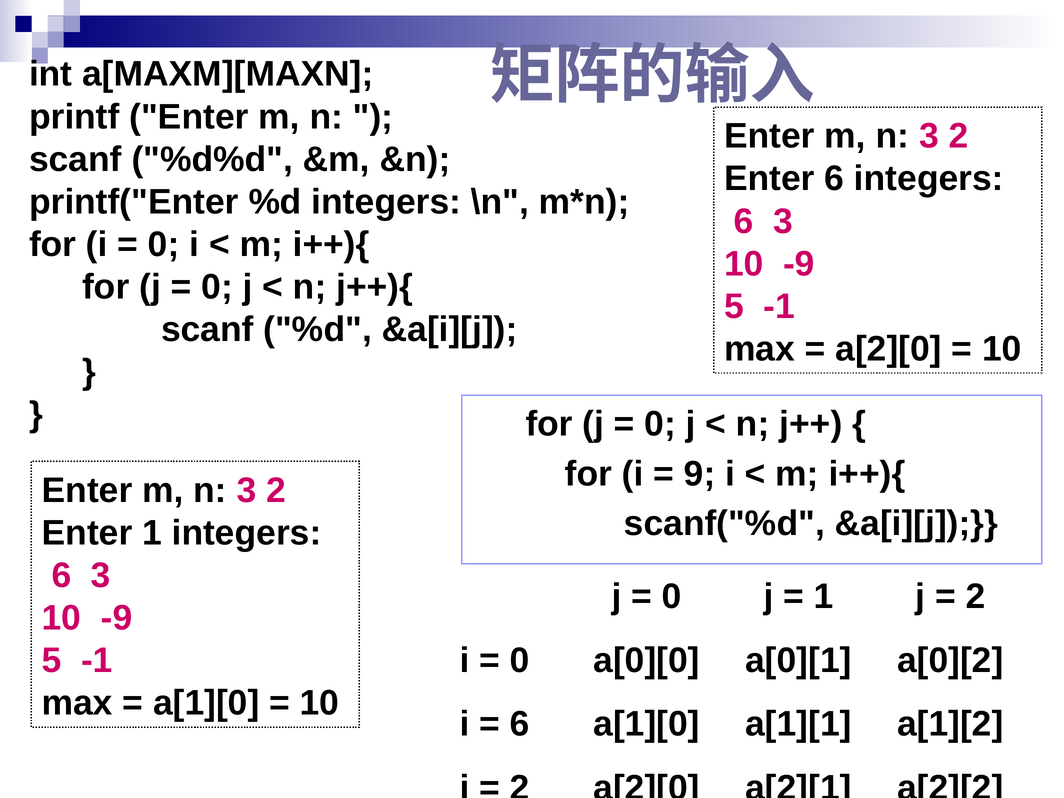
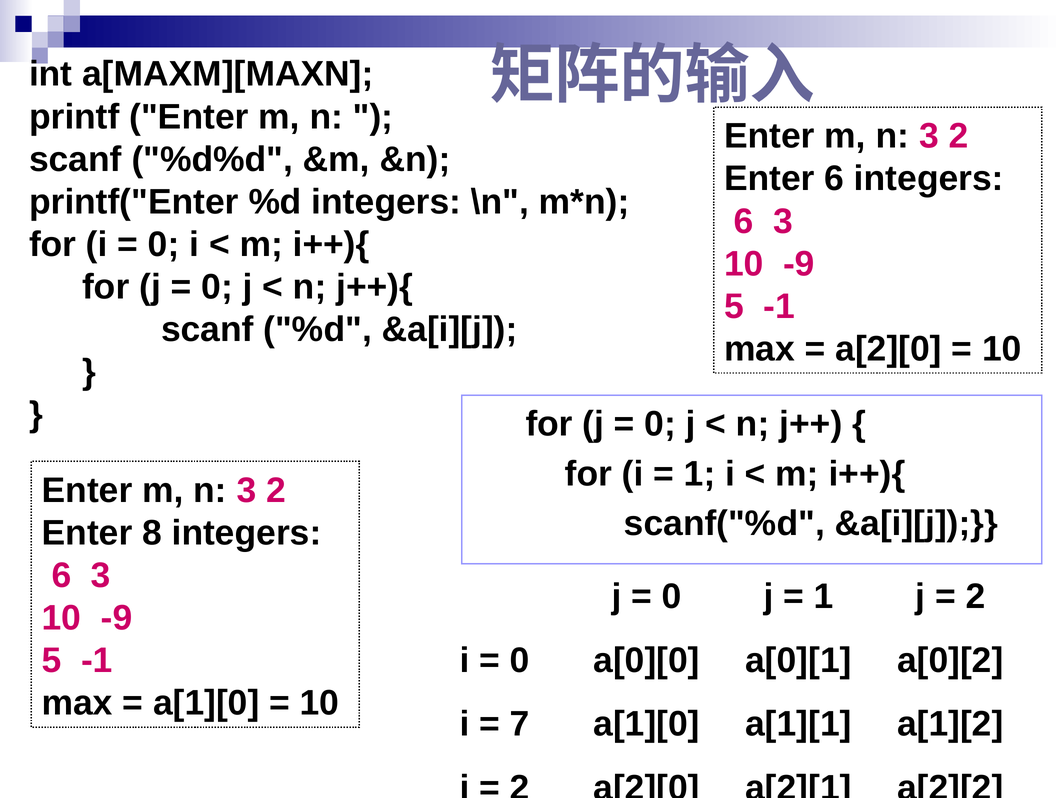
9: 9 -> 1 (700, 474)
Enter 1: 1 -> 8 (152, 533)
6: 6 -> 7 (520, 724)
